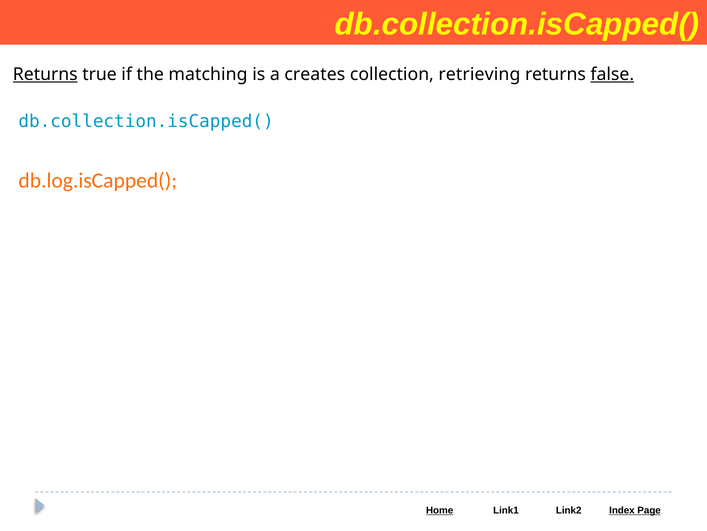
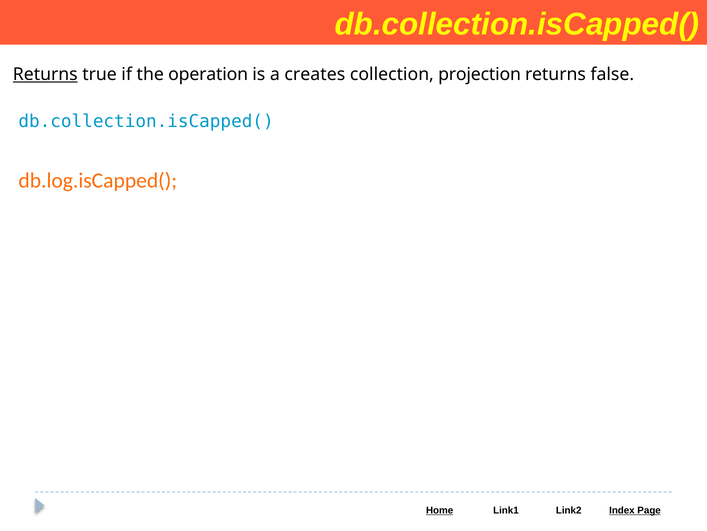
matching: matching -> operation (208, 74)
retrieving: retrieving -> projection (480, 74)
false underline: present -> none (612, 74)
